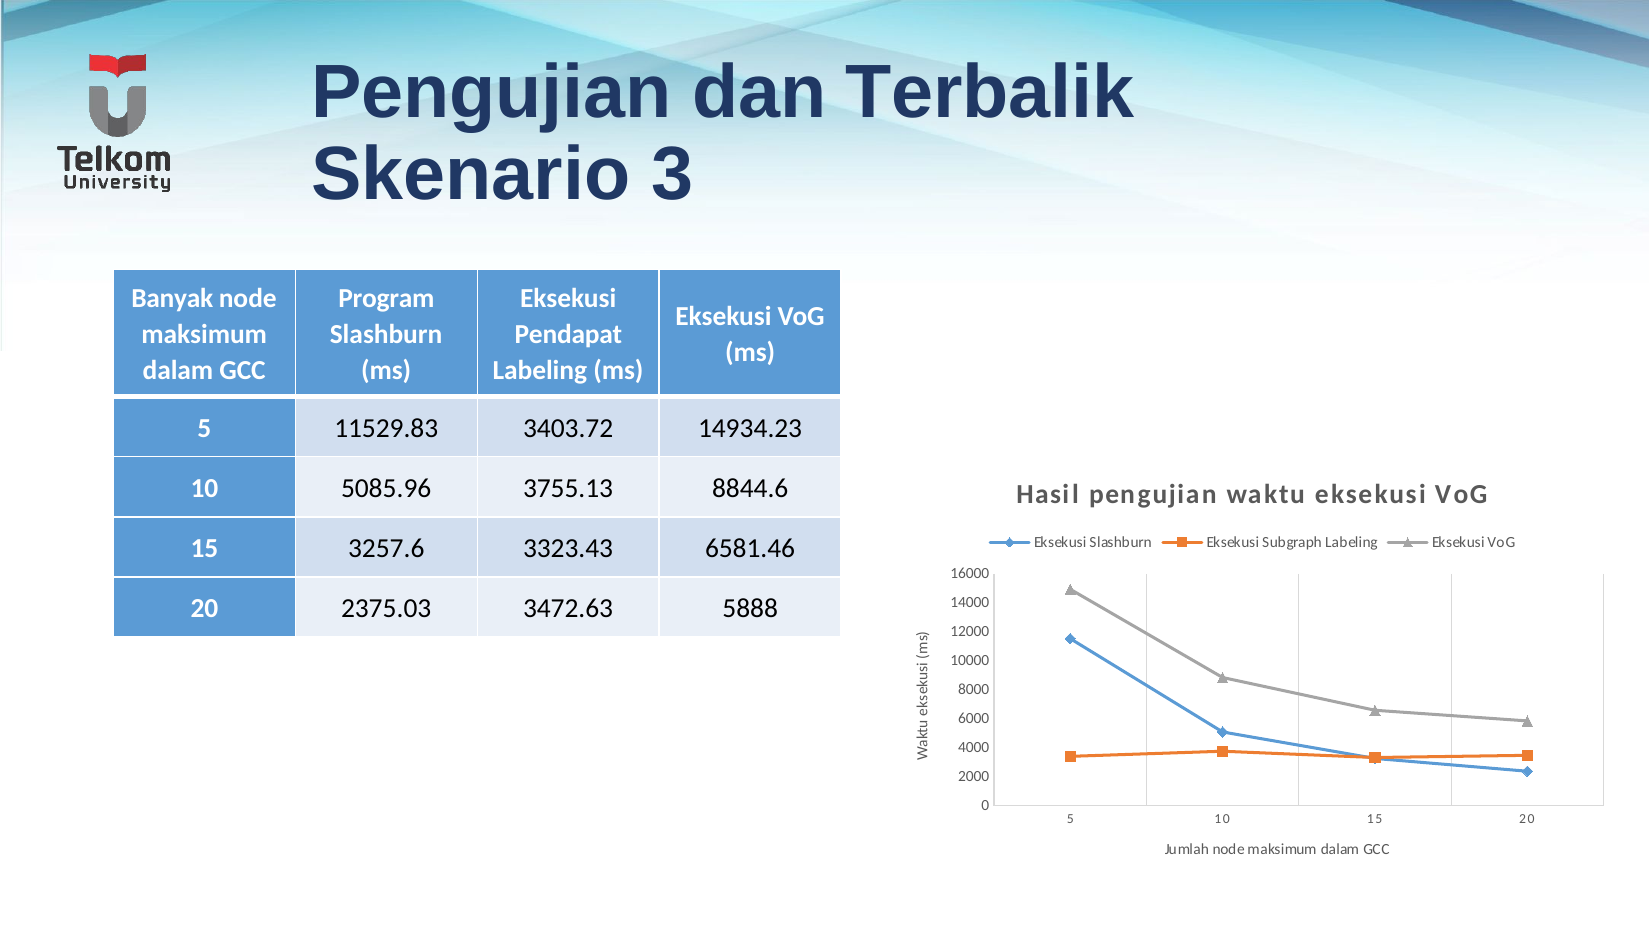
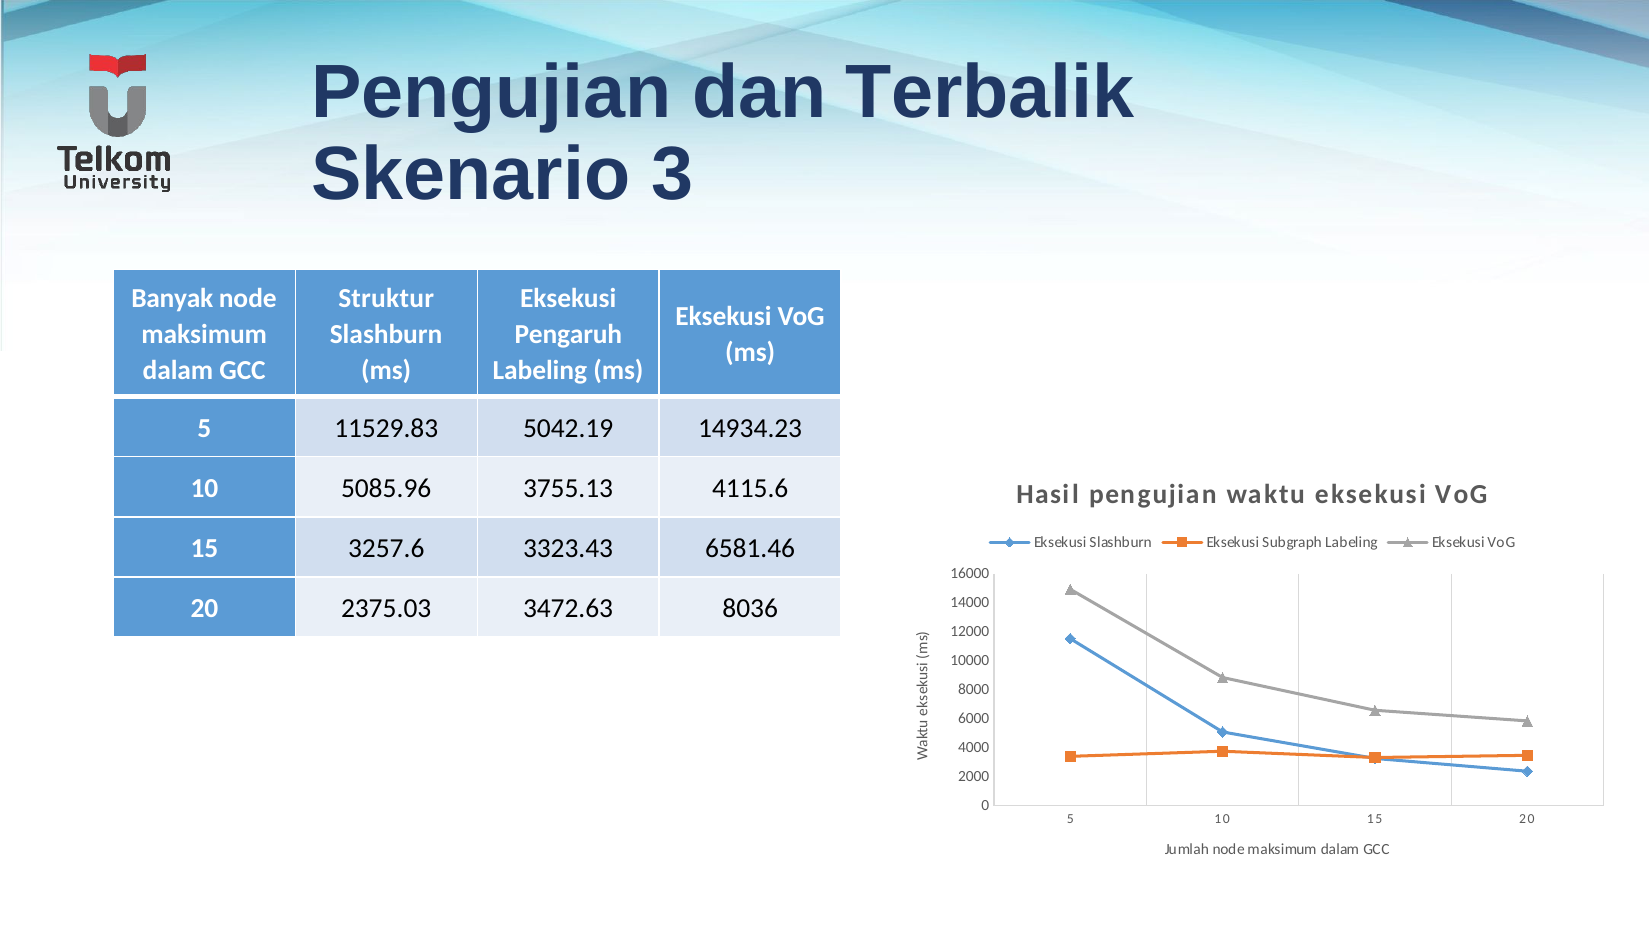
Program: Program -> Struktur (386, 299)
Pendapat: Pendapat -> Pengaruh (568, 335)
3403.72: 3403.72 -> 5042.19 (568, 428)
8844.6: 8844.6 -> 4115.6 (750, 489)
5888: 5888 -> 8036 (750, 609)
